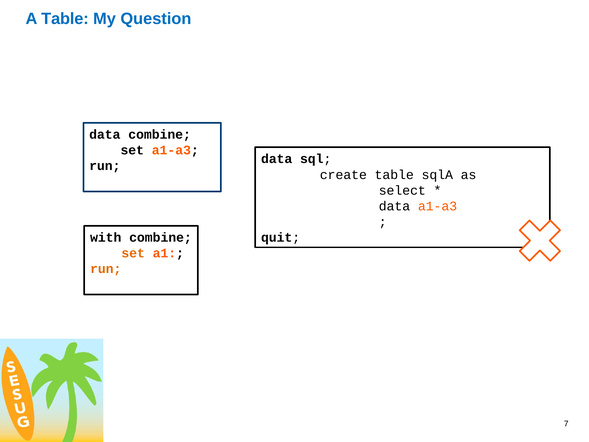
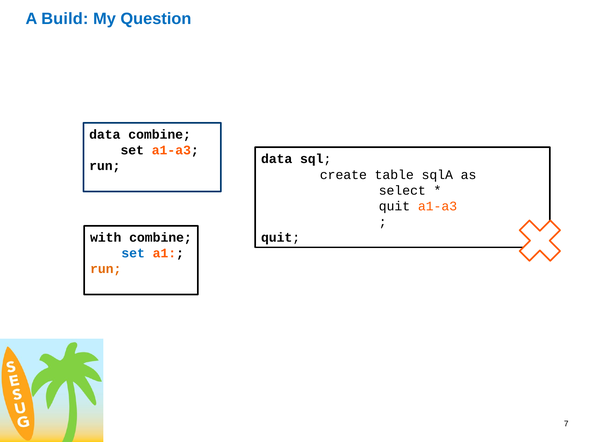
A Table: Table -> Build (65, 19)
data: data -> quit (394, 206)
set colour: orange -> blue (133, 253)
